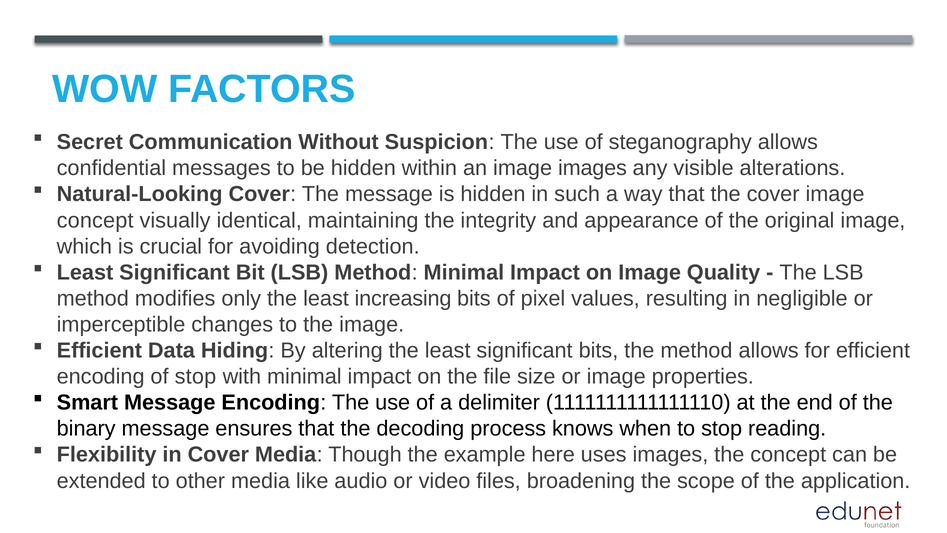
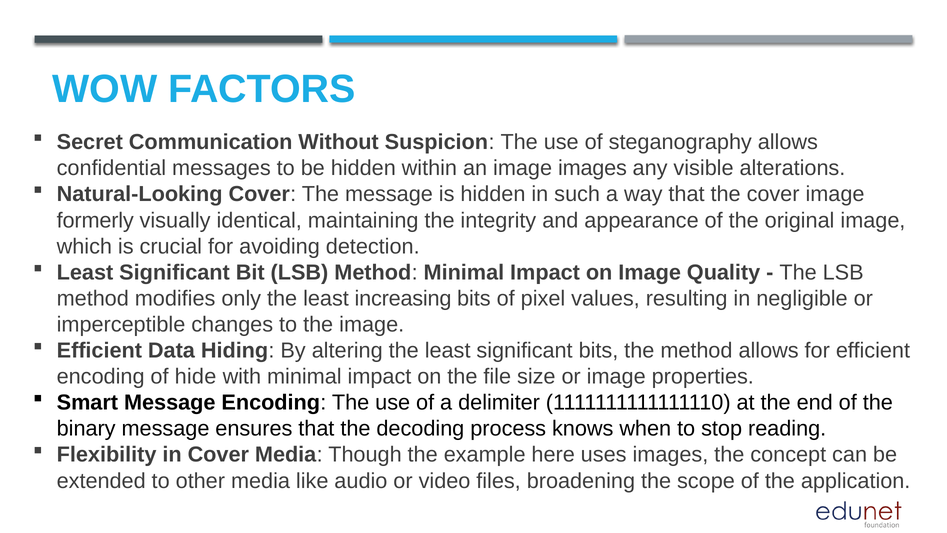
concept: concept -> formerly (95, 220)
of stop: stop -> hide (195, 376)
